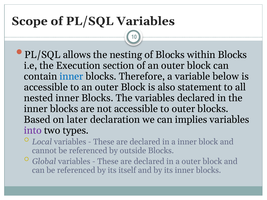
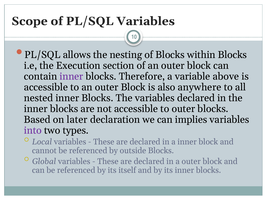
inner colour: blue -> purple (71, 76)
below: below -> above (226, 76)
statement: statement -> anywhere (200, 87)
